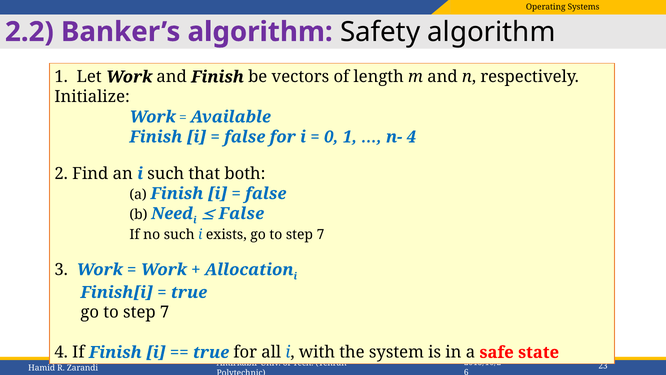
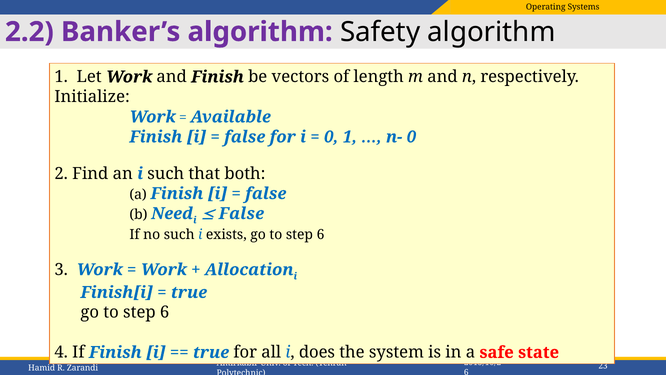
n- 4: 4 -> 0 (411, 137)
7: 7 -> 6 (321, 234)
7: 7 -> 6 (165, 312)
with: with -> does (317, 352)
